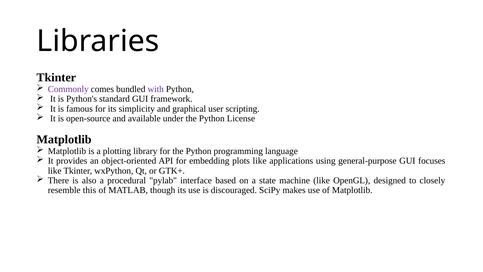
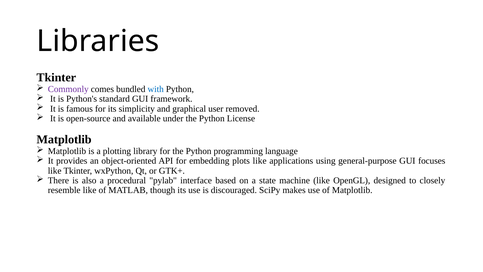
with colour: purple -> blue (156, 89)
scripting: scripting -> removed (243, 109)
resemble this: this -> like (90, 190)
